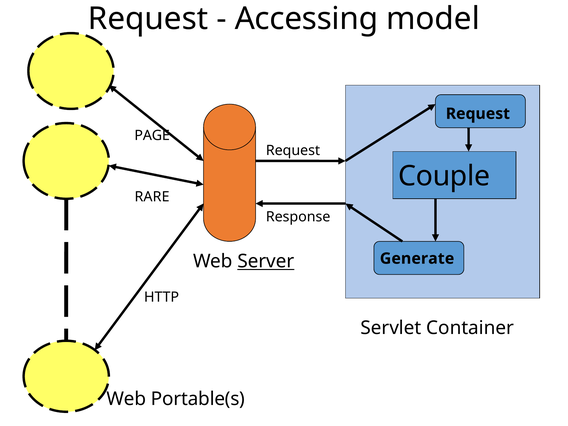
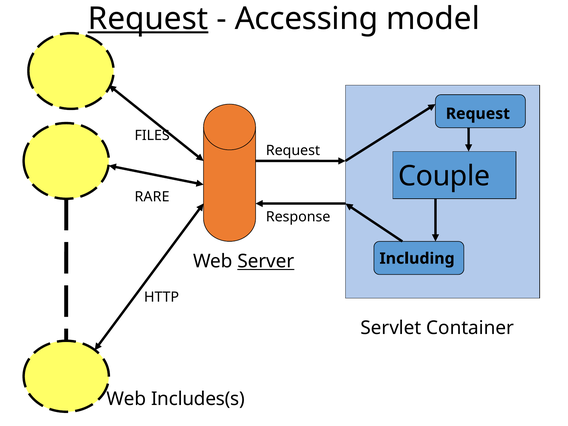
Request underline: none -> present (148, 19)
PAGE: PAGE -> FILES (152, 135)
Generate: Generate -> Including (417, 259)
Portable(s: Portable(s -> Includes(s (198, 399)
